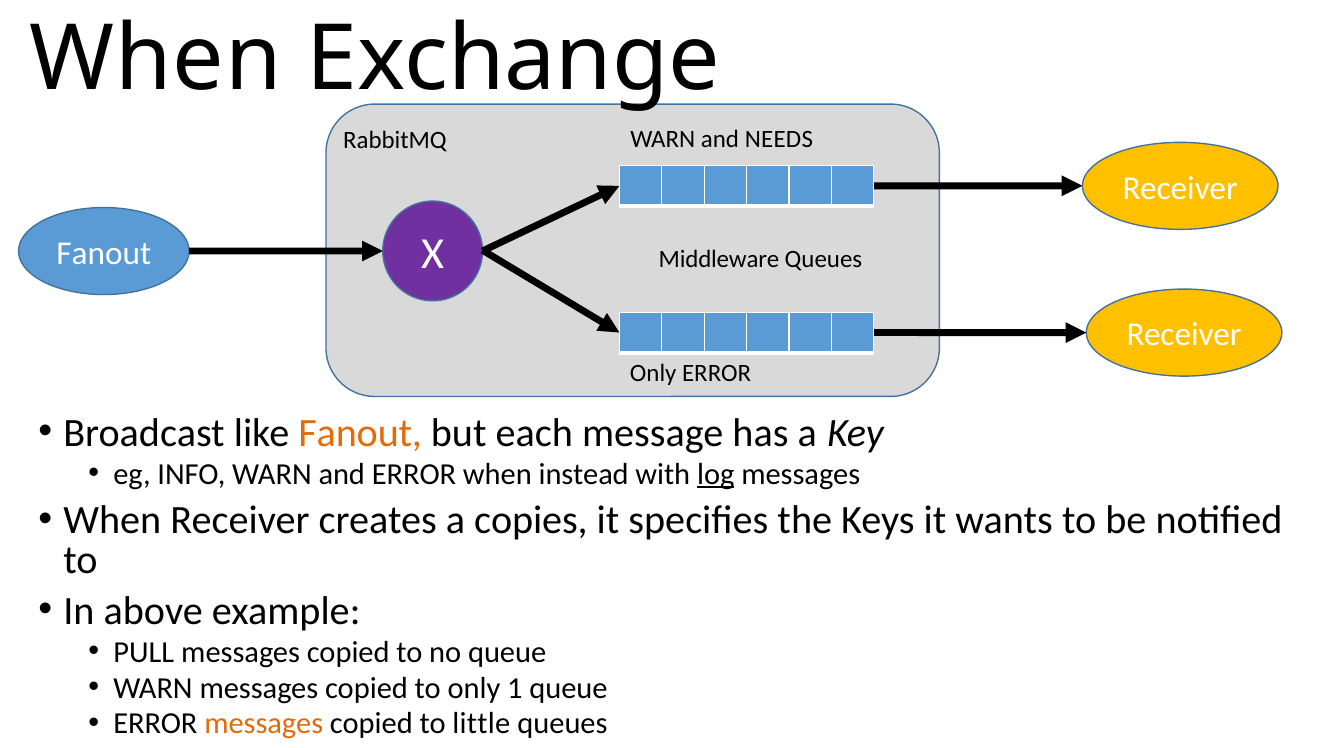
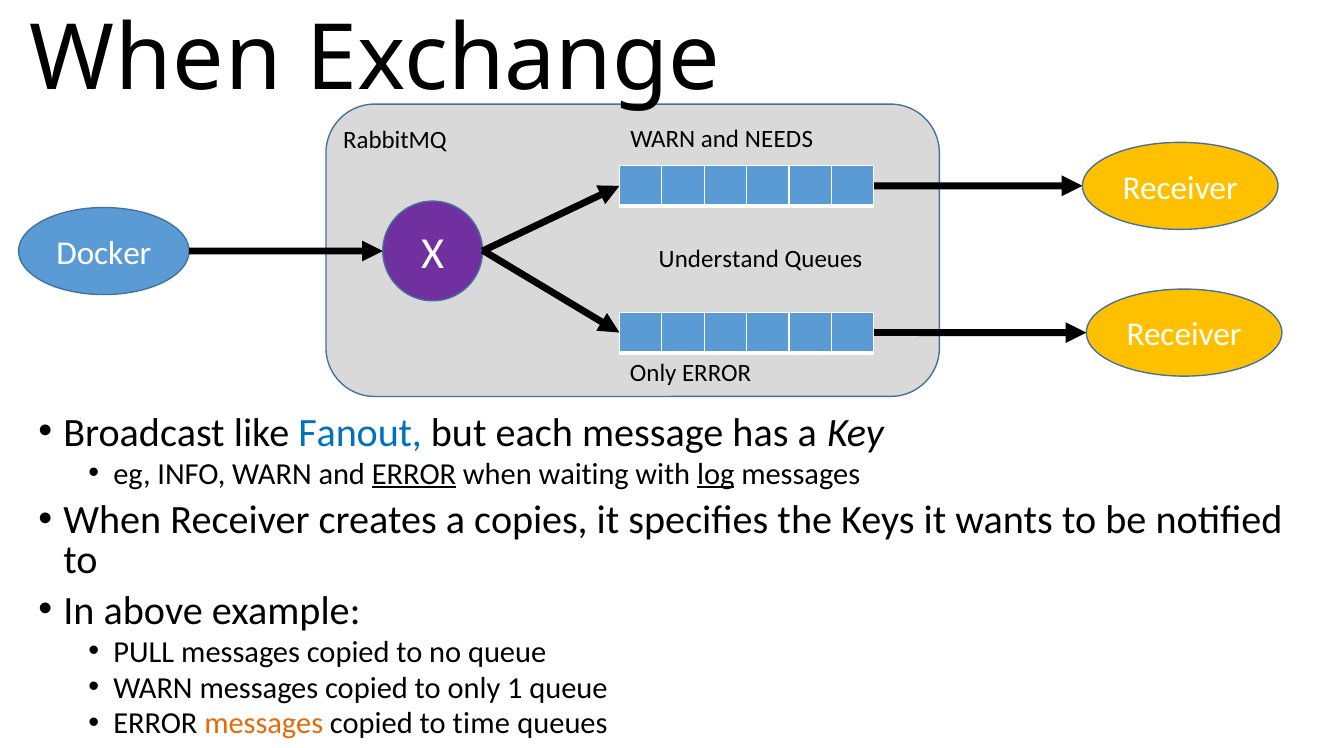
Fanout: Fanout -> Docker (104, 253)
Middleware: Middleware -> Understand (719, 259)
Fanout colour: orange -> blue (360, 433)
ERROR underline: none -> present (414, 474)
instead: instead -> waiting (584, 474)
little: little -> time (481, 724)
